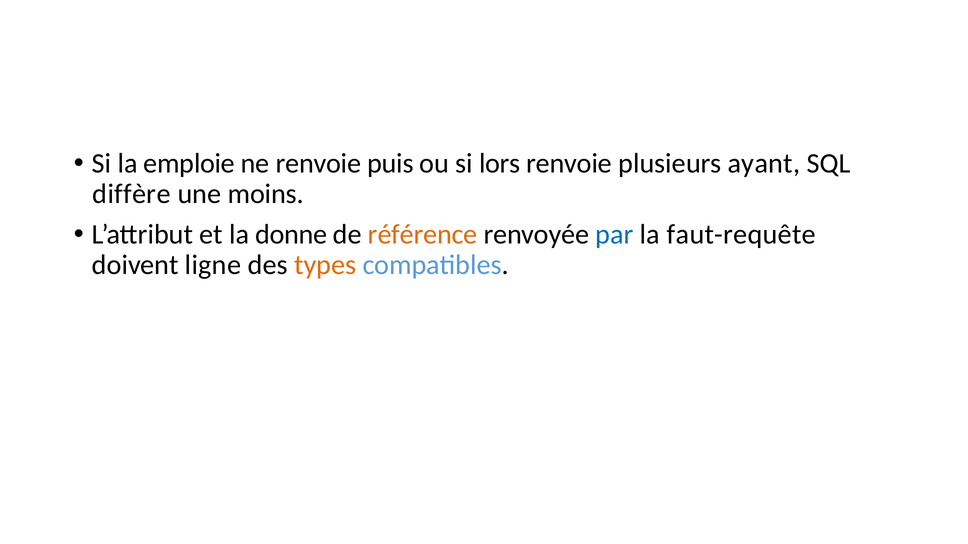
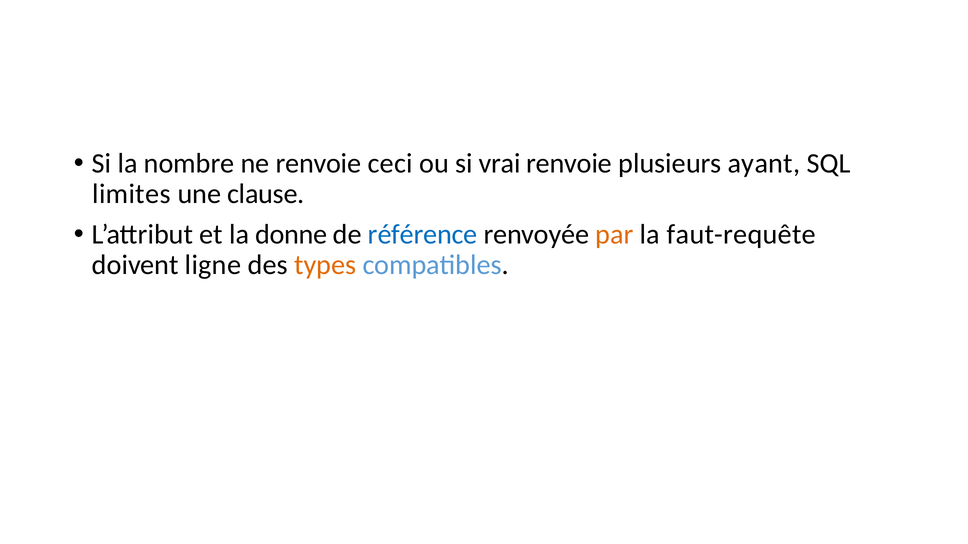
emploie: emploie -> nombre (189, 164)
puis: puis -> ceci (390, 164)
lors: lors -> vrai (500, 164)
diffère: diffère -> limites (131, 194)
moins: moins -> clause (266, 194)
référence colour: orange -> blue (423, 235)
par colour: blue -> orange (615, 235)
